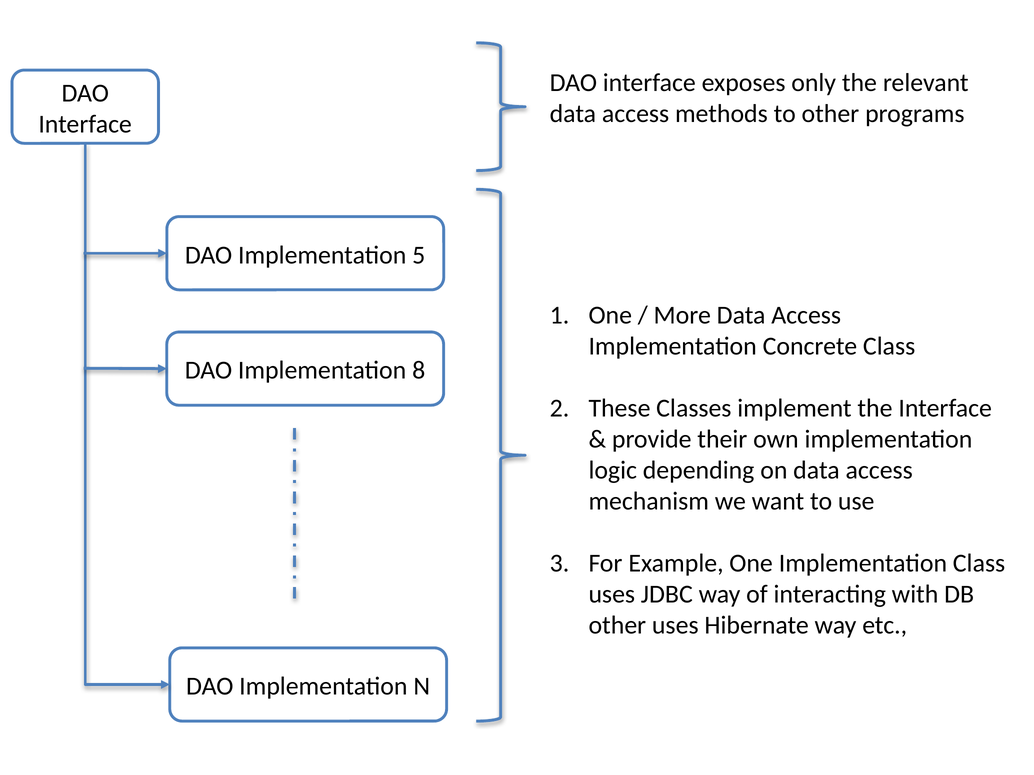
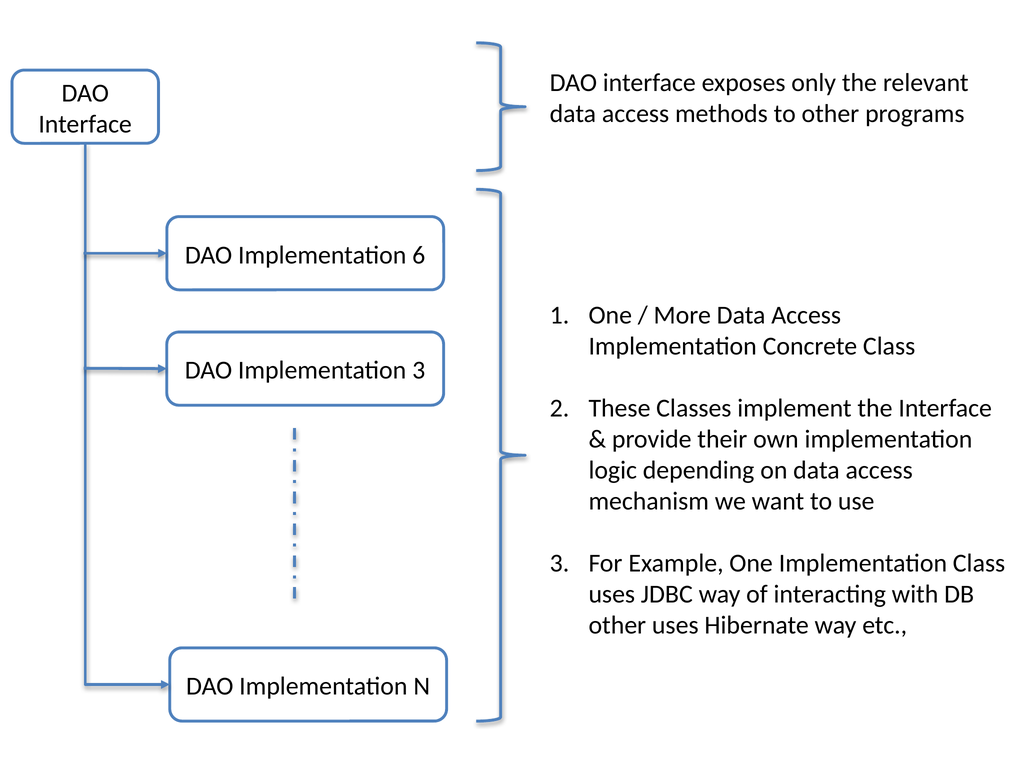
5: 5 -> 6 (419, 255)
Implementation 8: 8 -> 3 (419, 371)
